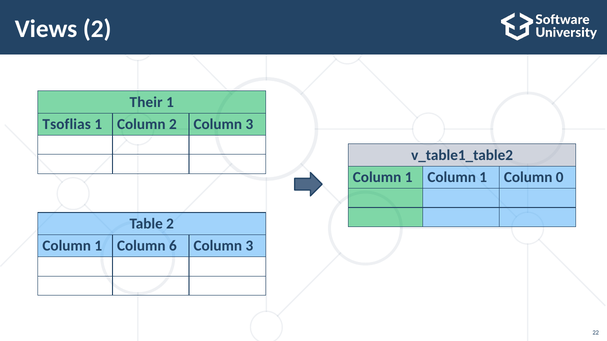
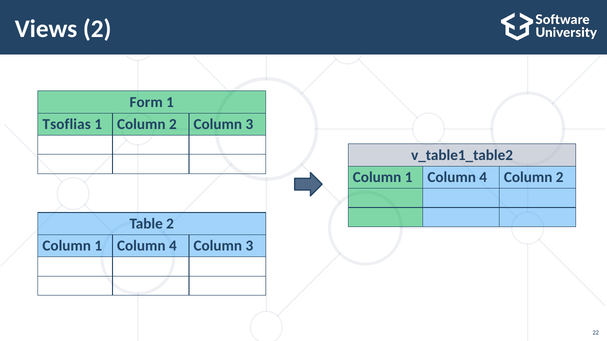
Their: Their -> Form (146, 102)
1: 1 -> 4 (483, 178)
0: 0 -> 2 (560, 178)
6: 6 -> 4 (173, 246)
